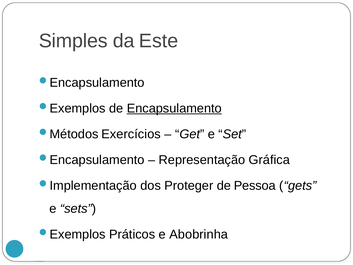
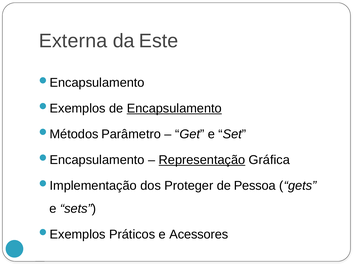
Simples: Simples -> Externa (73, 41)
Exercícios: Exercícios -> Parâmetro (131, 134)
Representação underline: none -> present (202, 160)
Abobrinha: Abobrinha -> Acessores (199, 234)
